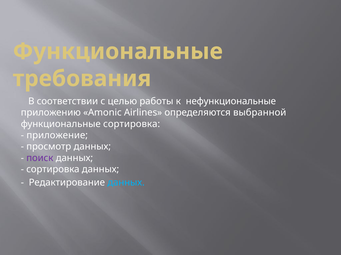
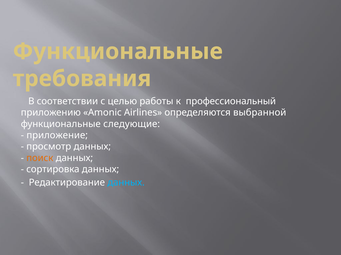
нефункциональные: нефункциональные -> профессиональный (231, 102)
функциональные сортировка: сортировка -> следующие (132, 124)
поиск colour: purple -> orange (40, 158)
